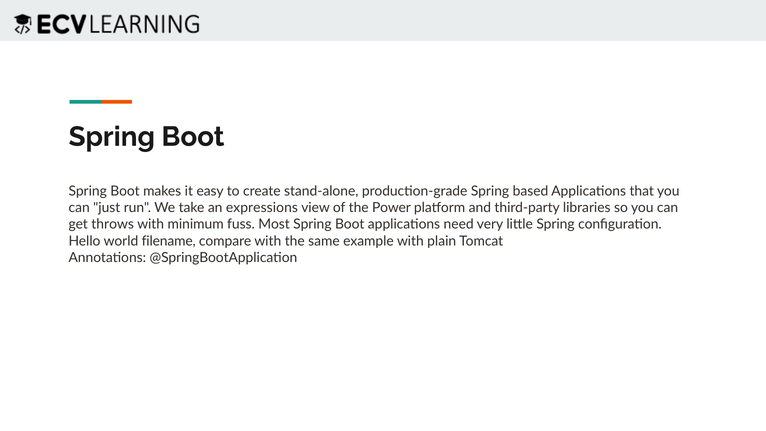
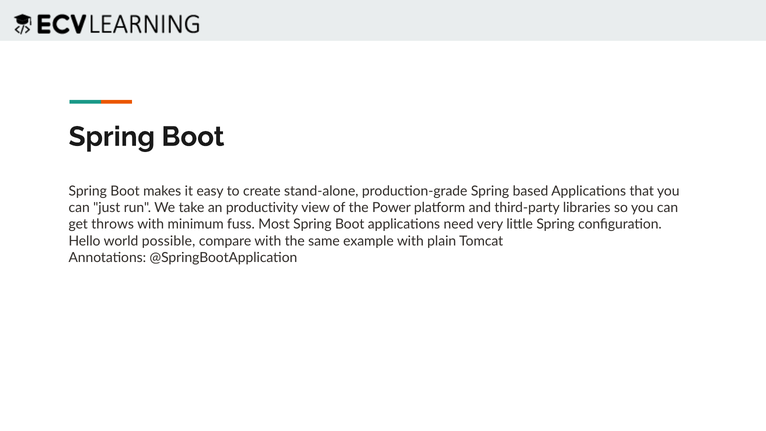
expressions: expressions -> productivity (262, 208)
filename: filename -> possible (169, 241)
